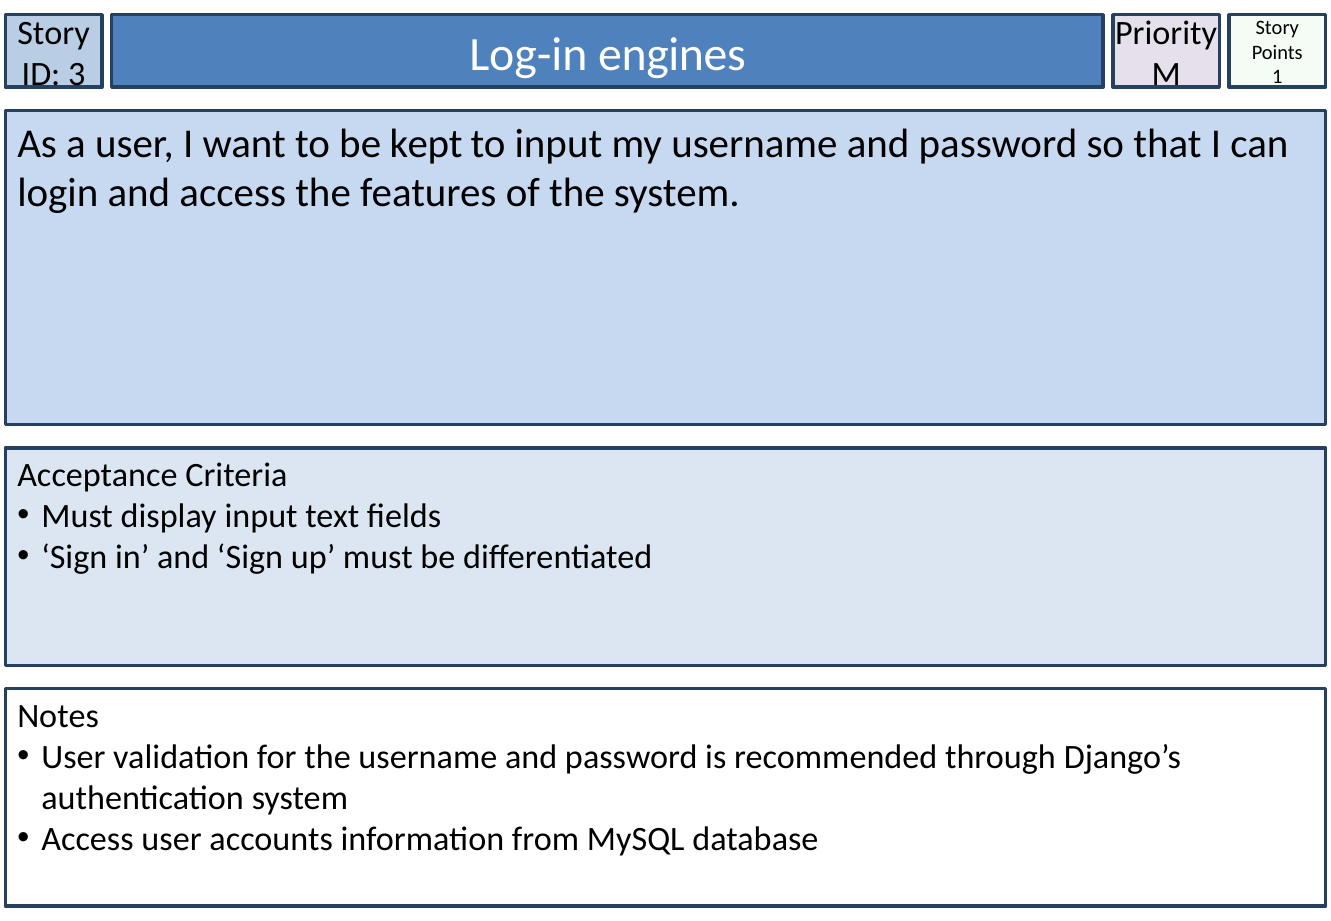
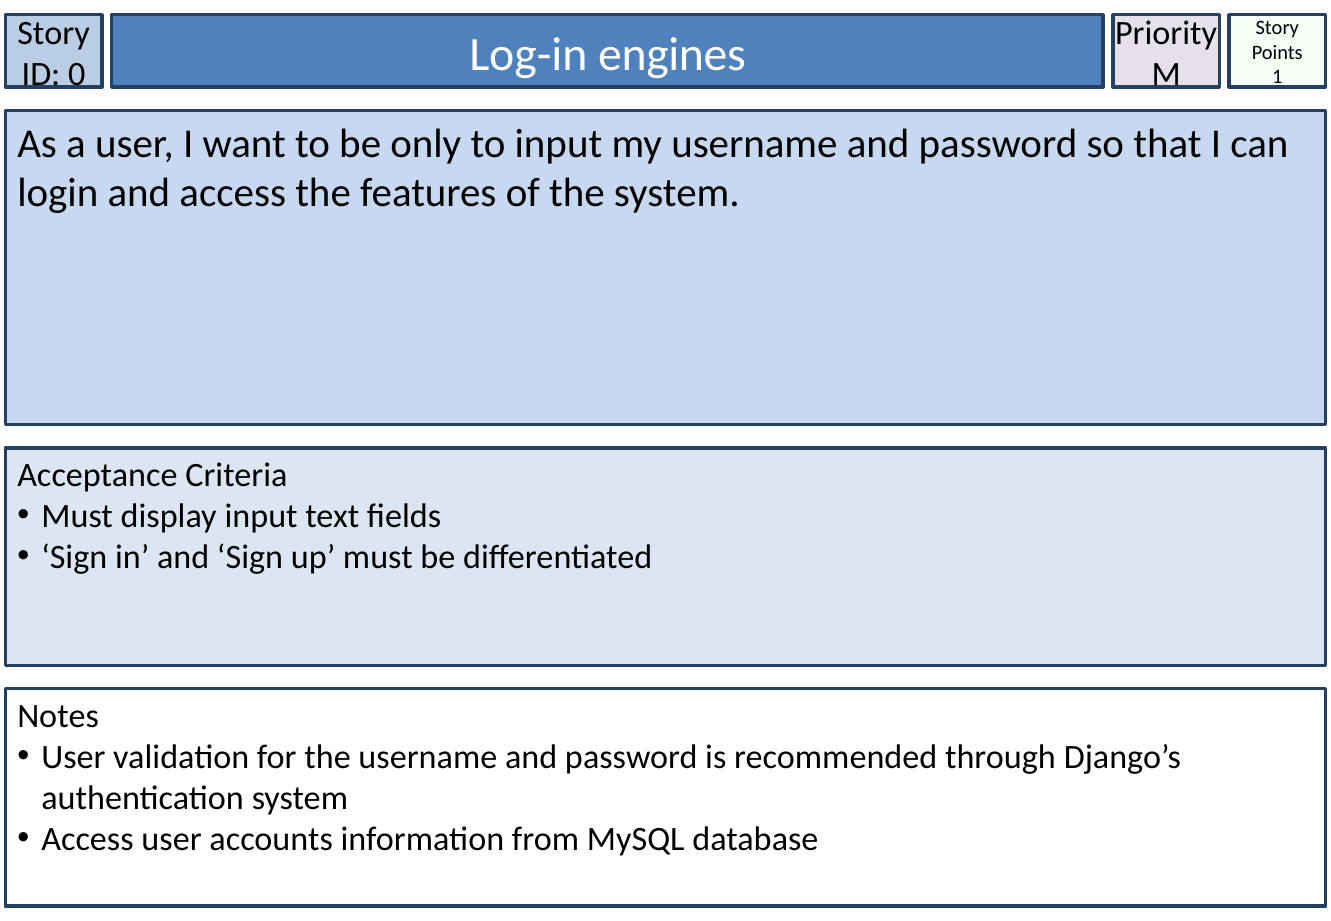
3: 3 -> 0 (77, 74)
kept: kept -> only (426, 144)
